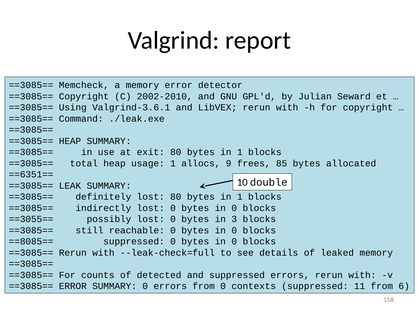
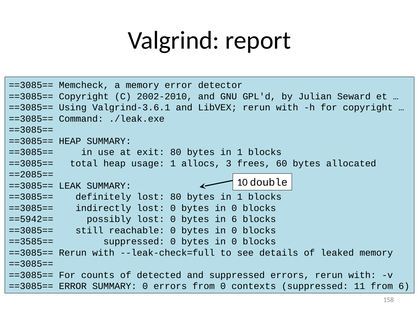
9: 9 -> 3 (229, 164)
85: 85 -> 60 (282, 164)
==6351==: ==6351== -> ==2085== (31, 175)
==3055==: ==3055== -> ==5942== (31, 219)
in 3: 3 -> 6 (234, 219)
==8085==: ==8085== -> ==3585== (31, 242)
